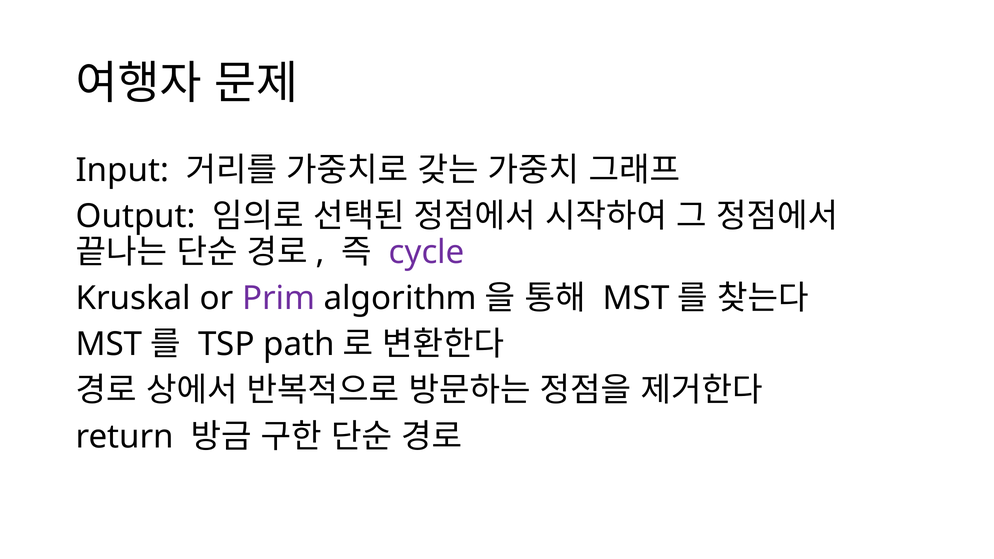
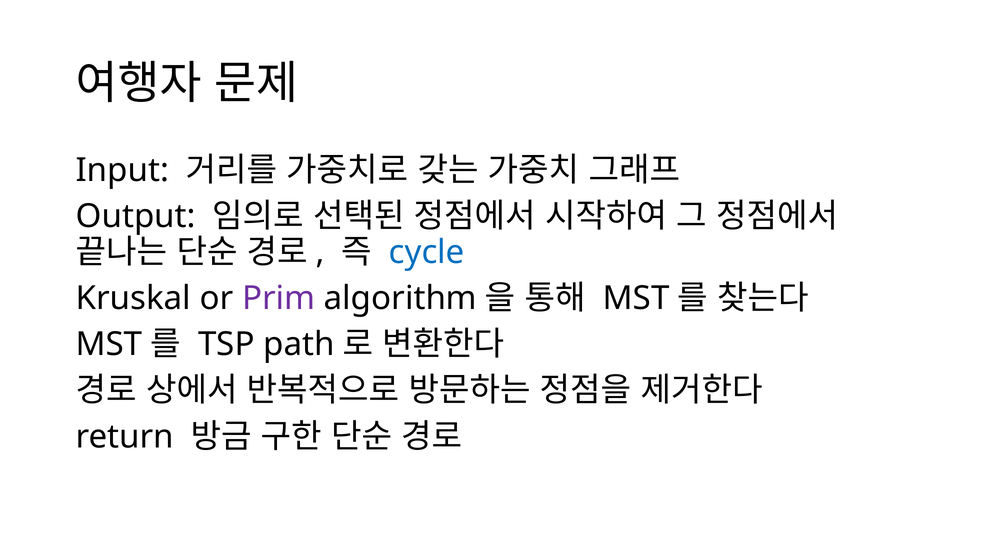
cycle colour: purple -> blue (427, 252)
